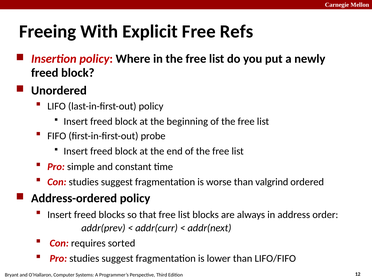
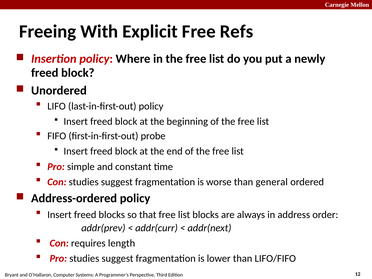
valgrind: valgrind -> general (272, 182)
sorted: sorted -> length (122, 243)
